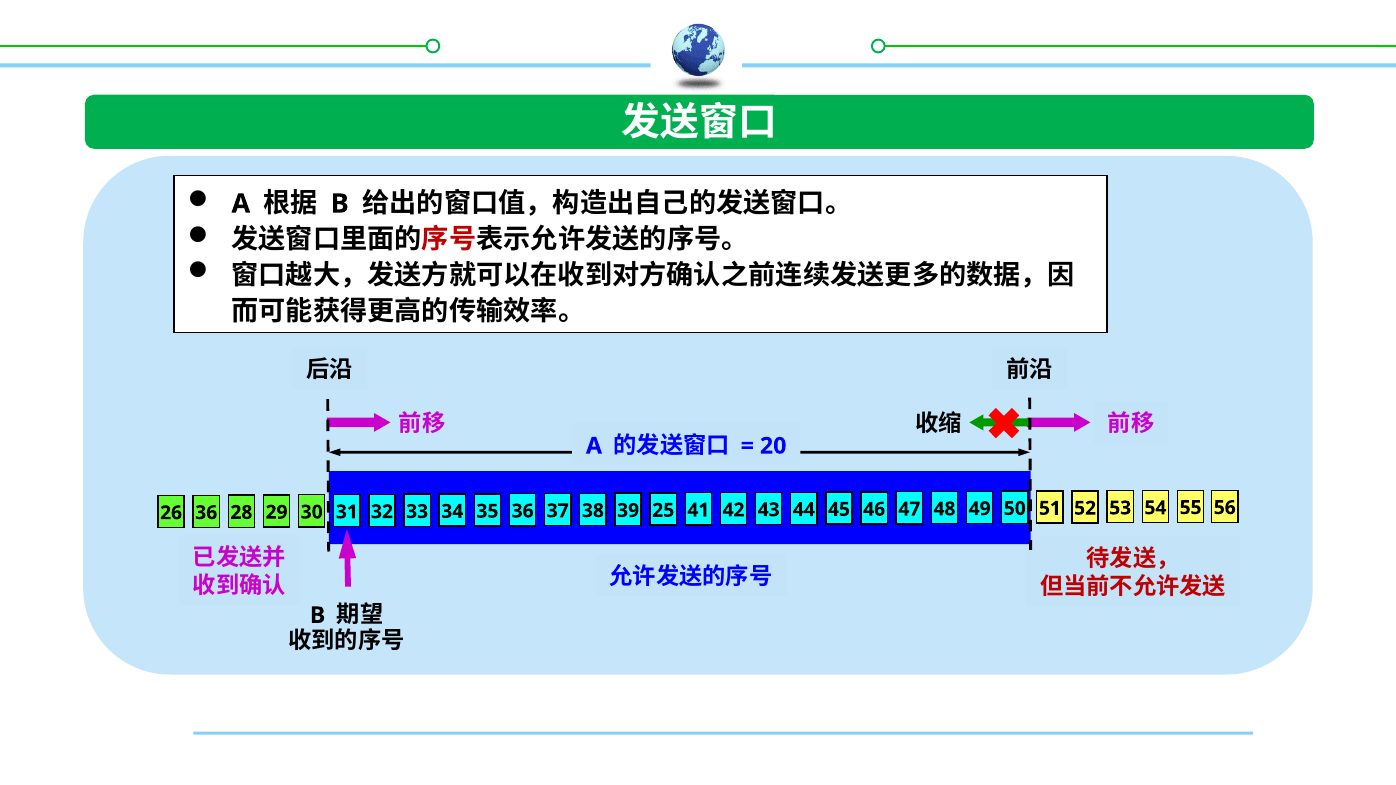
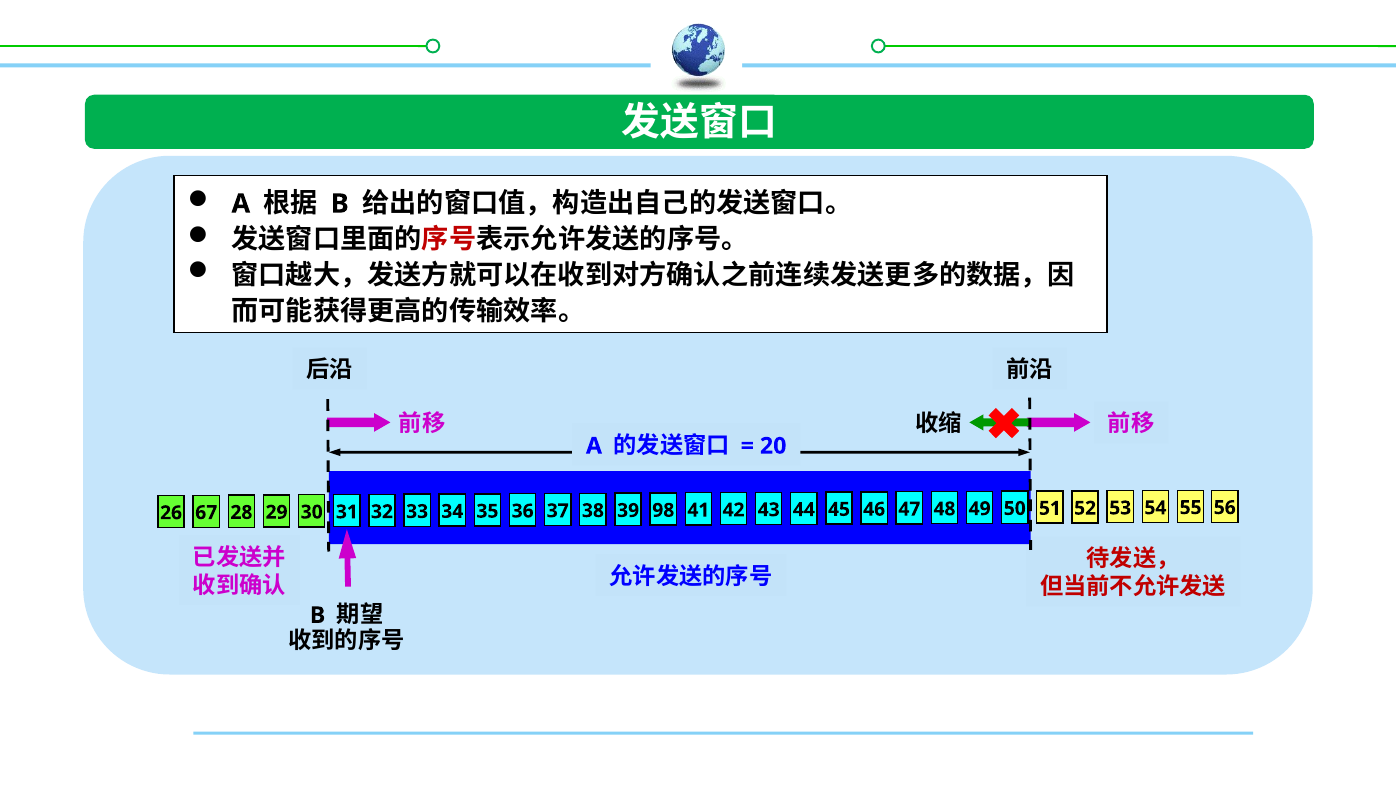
26 36: 36 -> 67 (206, 513)
25: 25 -> 98 (663, 511)
